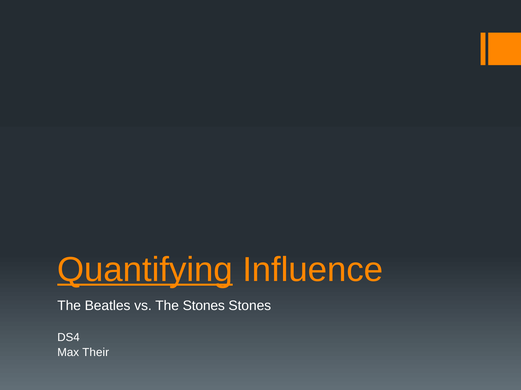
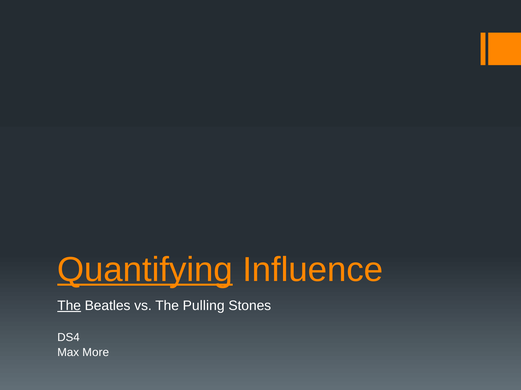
The underline: none -> present (69, 306)
The Stones: Stones -> Pulling (204, 306)
Their: Their -> More (96, 353)
